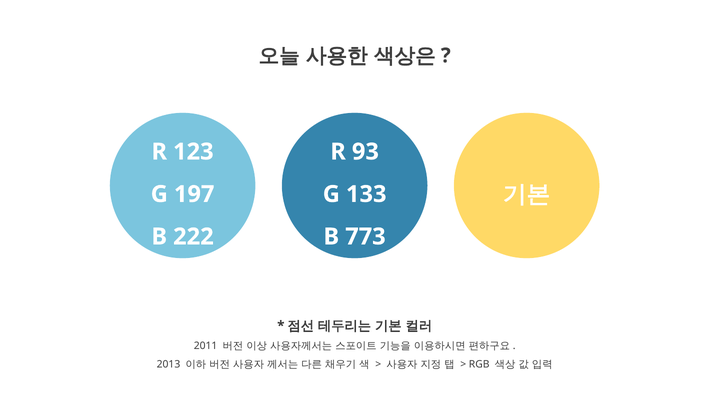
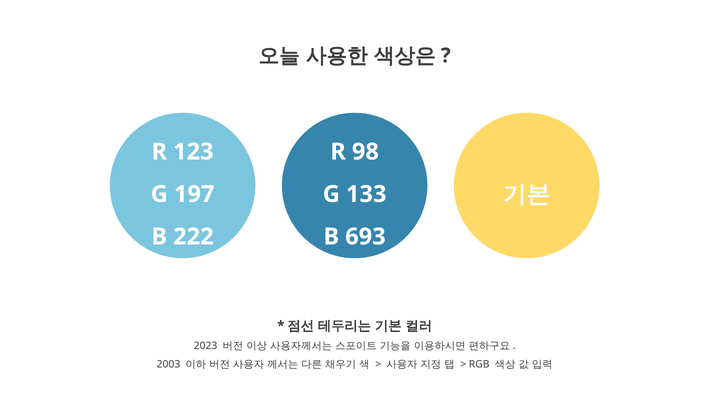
93: 93 -> 98 (365, 152)
773: 773 -> 693 (365, 237)
2011: 2011 -> 2023 (206, 346)
2013: 2013 -> 2003 (168, 365)
